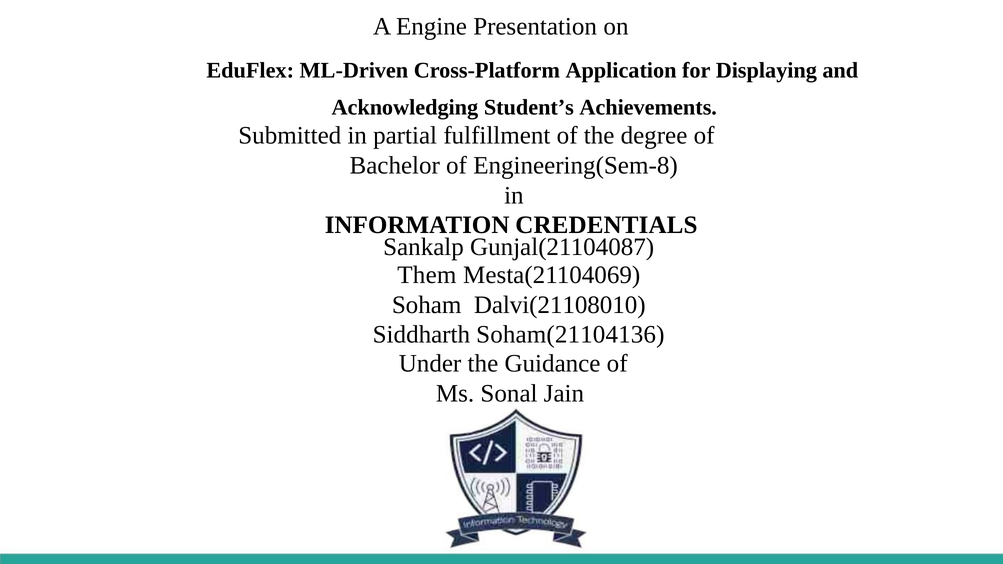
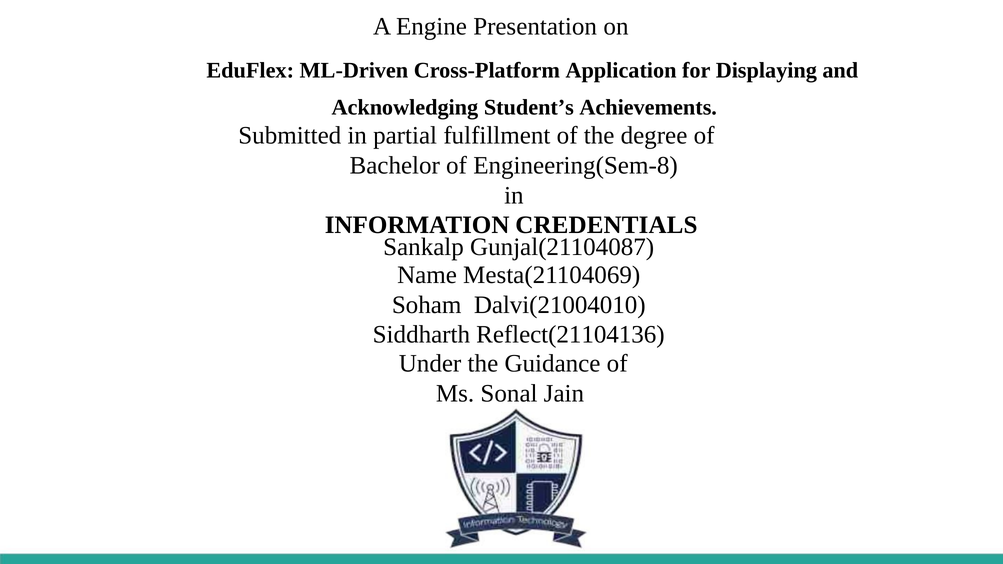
Them: Them -> Name (427, 275)
Dalvi(21108010: Dalvi(21108010 -> Dalvi(21004010 (560, 305)
Soham(21104136: Soham(21104136 -> Reflect(21104136 (570, 334)
